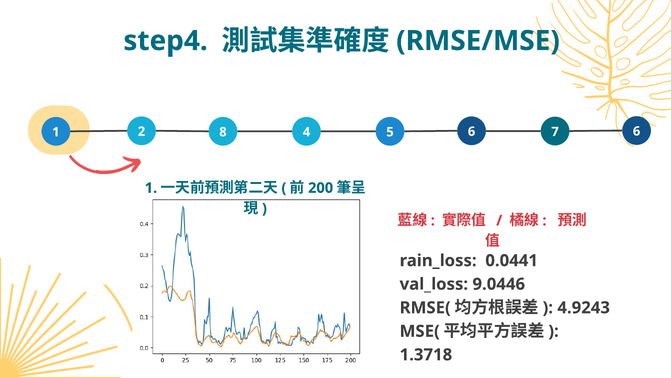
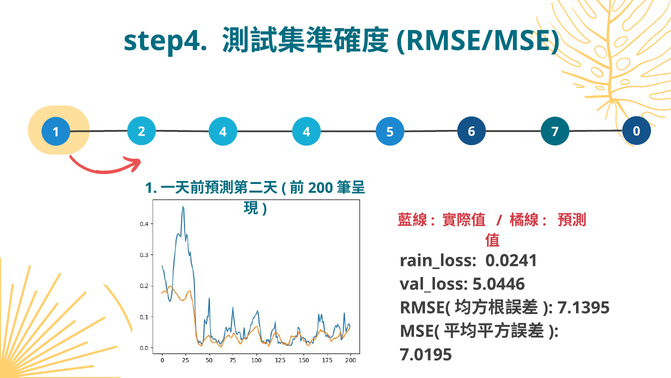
2 8: 8 -> 4 (223, 132)
5 6: 6 -> 0 (637, 131)
0.0441: 0.0441 -> 0.0241 (512, 260)
9.0446: 9.0446 -> 5.0446 (499, 284)
4.9243: 4.9243 -> 7.1395 (584, 307)
1.3718: 1.3718 -> 7.0195 (426, 354)
